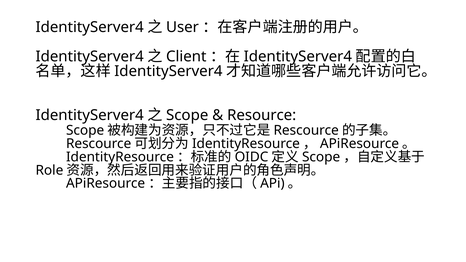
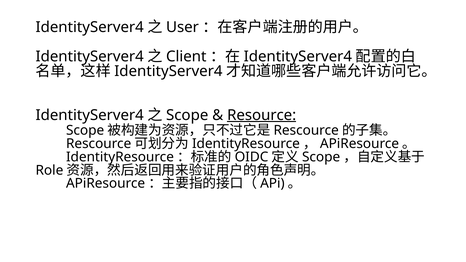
Resource underline: none -> present (262, 115)
